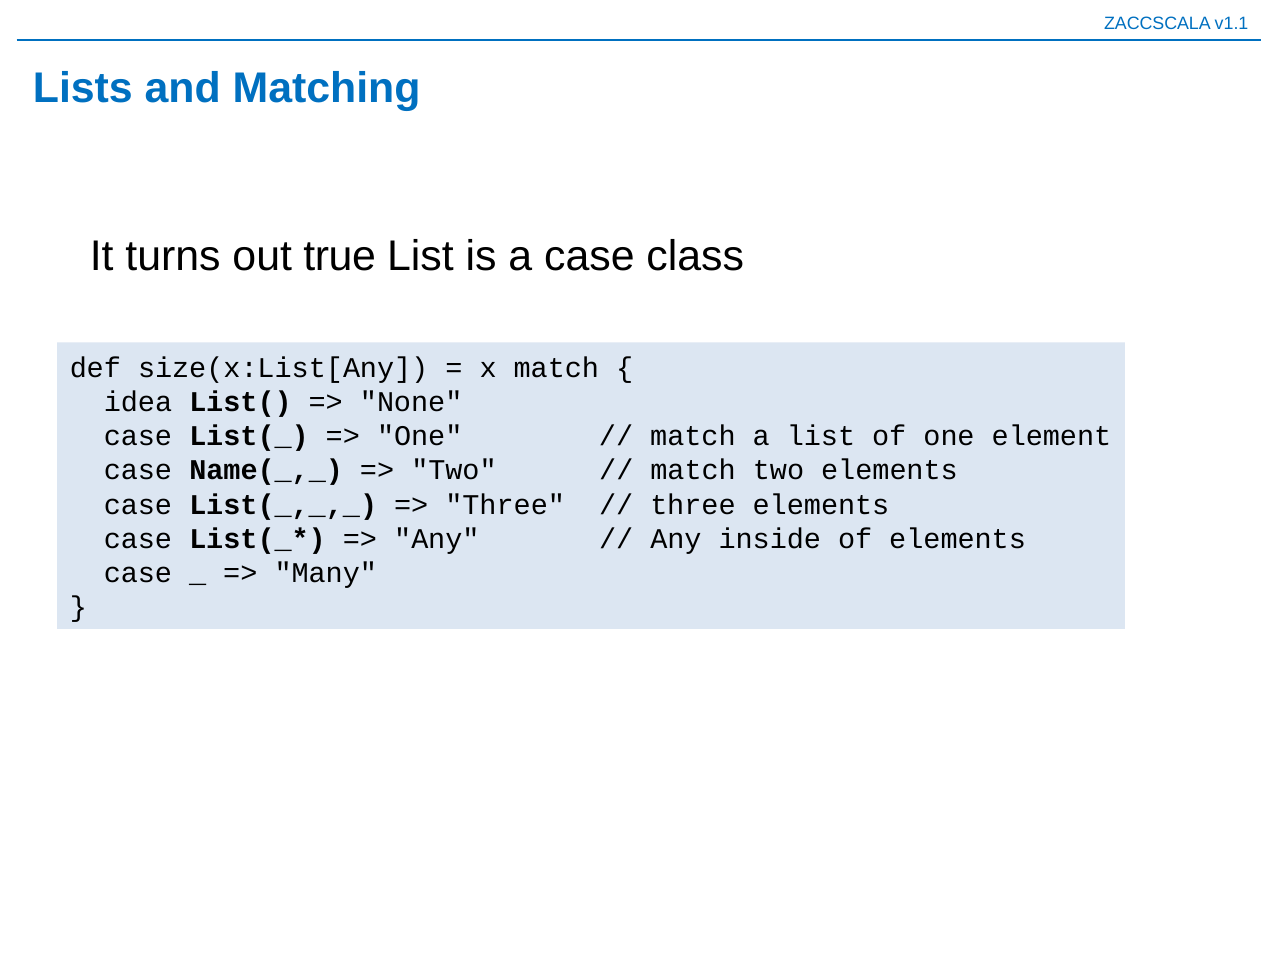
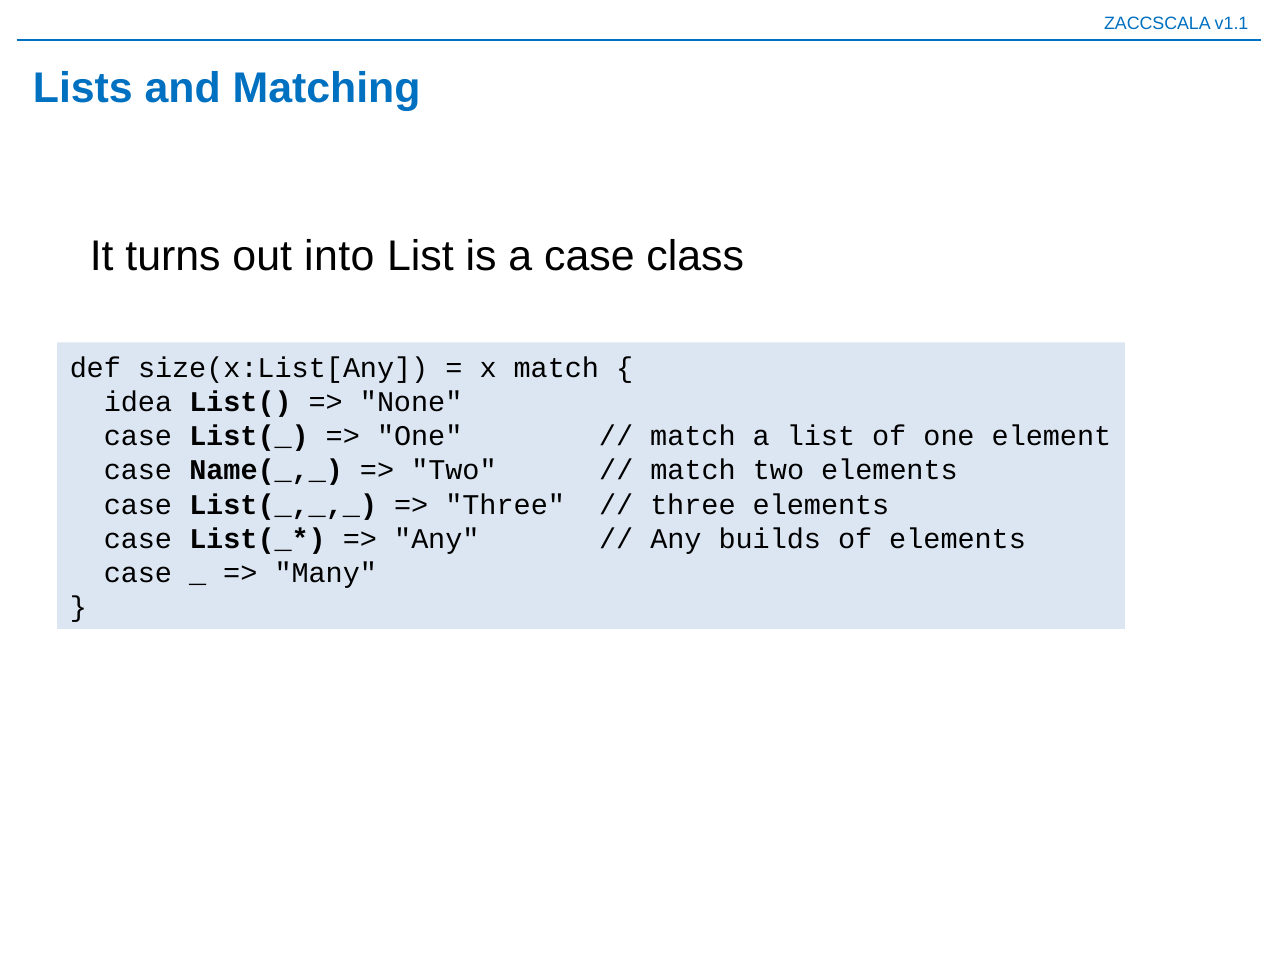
true: true -> into (339, 257)
inside: inside -> builds (770, 539)
